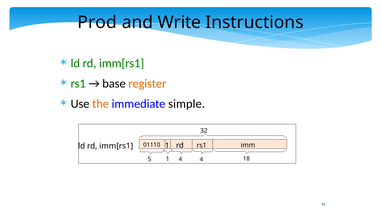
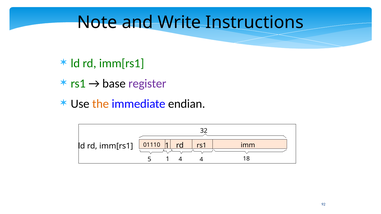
Prod: Prod -> Note (97, 22)
register colour: orange -> purple (147, 84)
simple: simple -> endian (187, 104)
